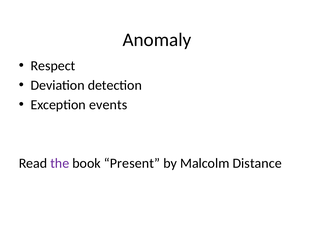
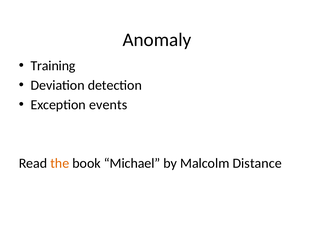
Respect: Respect -> Training (53, 66)
the colour: purple -> orange (60, 164)
Present: Present -> Michael (132, 164)
